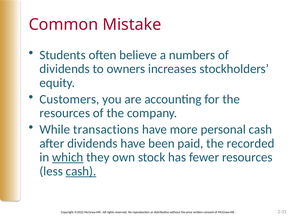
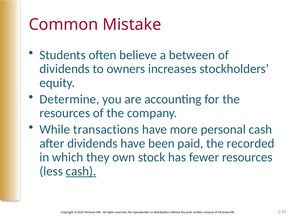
numbers: numbers -> between (192, 55)
Customers: Customers -> Determine (69, 99)
which underline: present -> none (68, 157)
